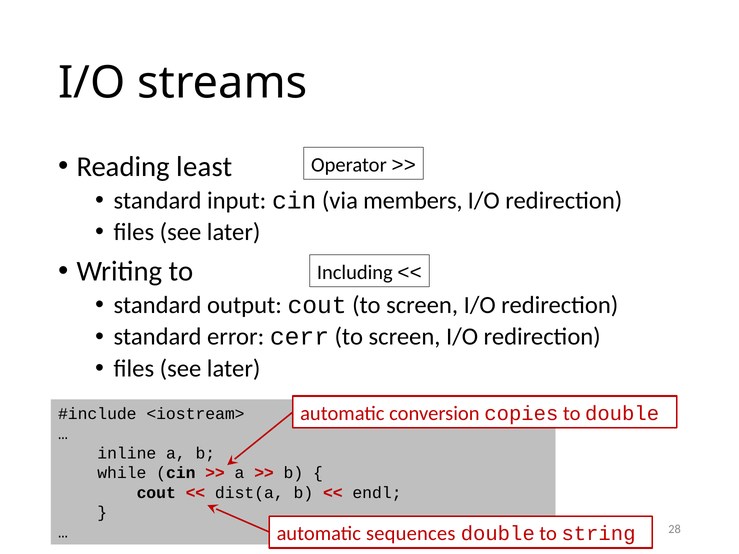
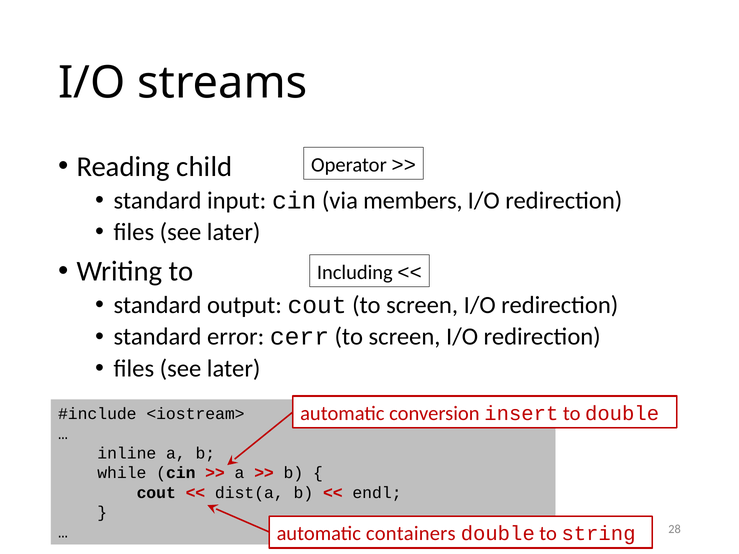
least: least -> child (204, 167)
copies: copies -> insert (521, 414)
sequences: sequences -> containers (411, 534)
